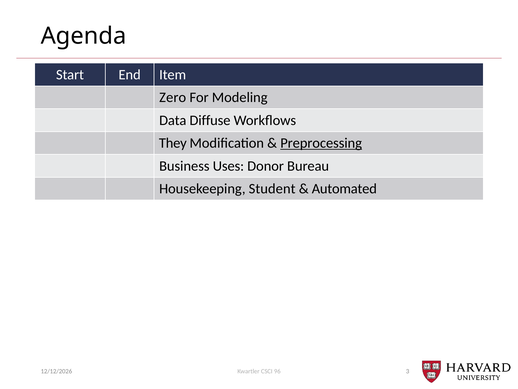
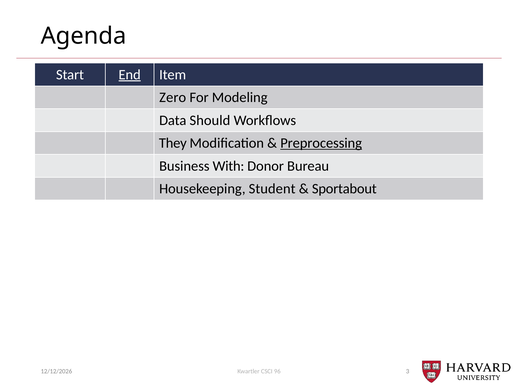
End underline: none -> present (130, 75)
Diffuse: Diffuse -> Should (210, 120)
Uses: Uses -> With (228, 166)
Automated: Automated -> Sportabout (344, 189)
